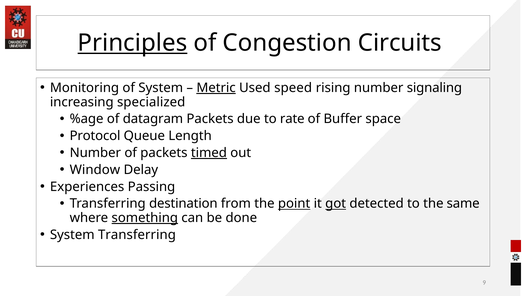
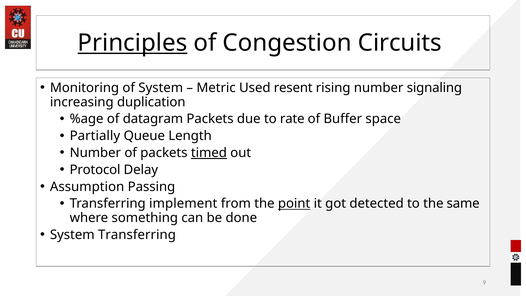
Metric underline: present -> none (216, 88)
speed: speed -> resent (293, 88)
specialized: specialized -> duplication (151, 102)
Protocol: Protocol -> Partially (95, 136)
Window: Window -> Protocol (95, 170)
Experiences: Experiences -> Assumption (87, 187)
destination: destination -> implement (183, 204)
got underline: present -> none (336, 204)
something underline: present -> none (145, 218)
